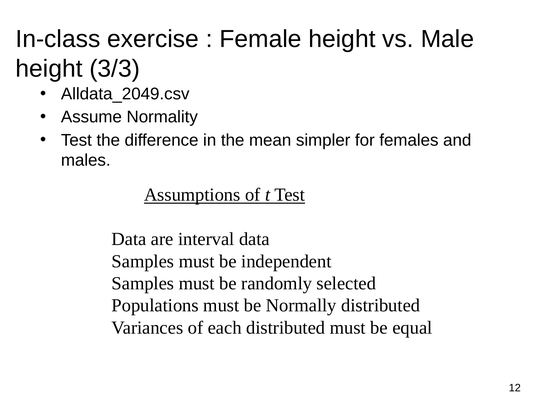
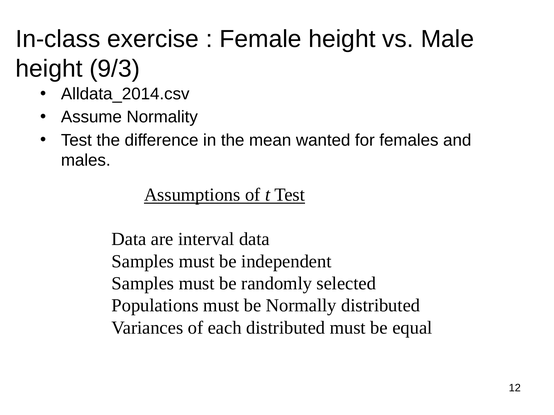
3/3: 3/3 -> 9/3 (115, 69)
Alldata_2049.csv: Alldata_2049.csv -> Alldata_2014.csv (125, 94)
simpler: simpler -> wanted (323, 140)
